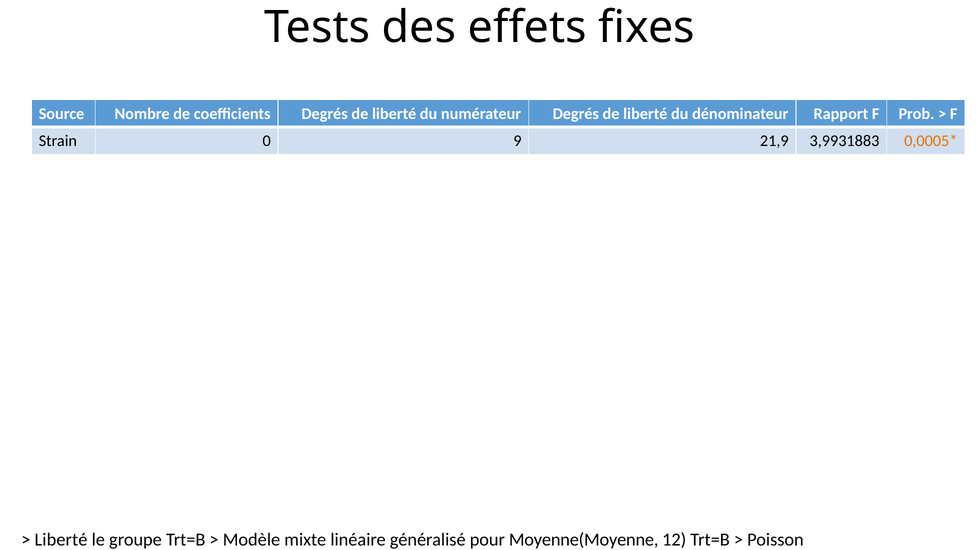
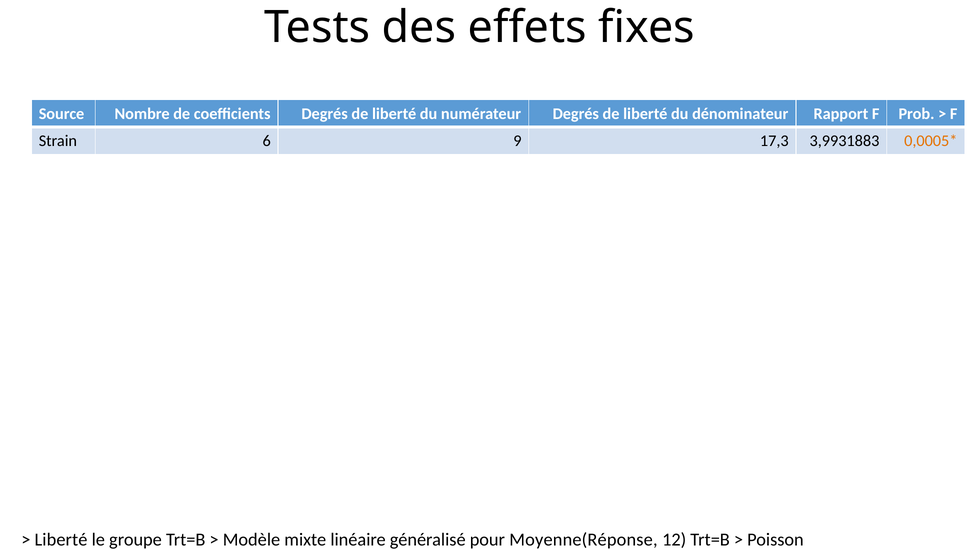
0: 0 -> 6 (267, 141)
21,9: 21,9 -> 17,3 (774, 141)
Moyenne(Moyenne: Moyenne(Moyenne -> Moyenne(Réponse (583, 540)
